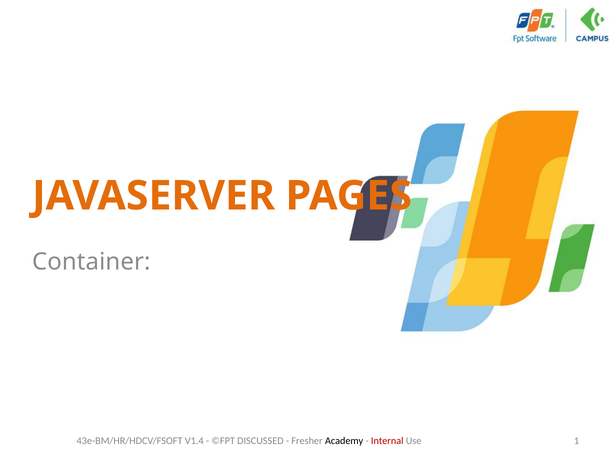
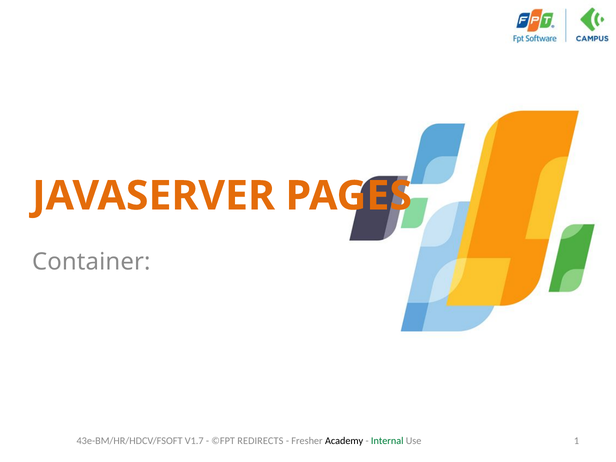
V1.4: V1.4 -> V1.7 (194, 441)
DISCUSSED: DISCUSSED -> REDIRECTS (260, 441)
Internal colour: red -> green (387, 441)
